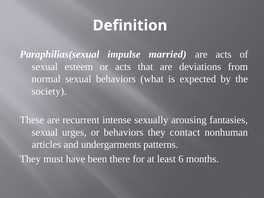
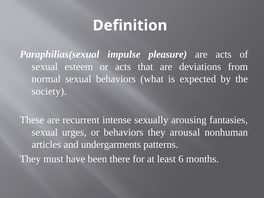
married: married -> pleasure (168, 54)
contact: contact -> arousal (185, 132)
